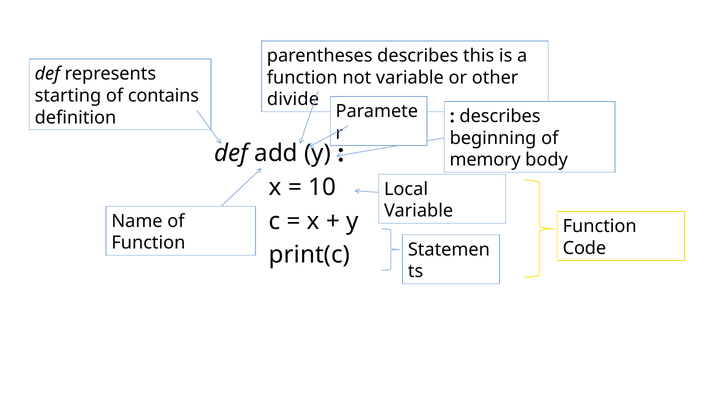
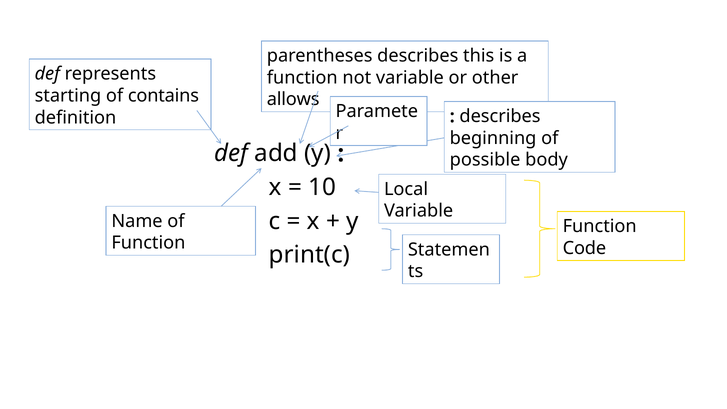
divide: divide -> allows (293, 99)
memory: memory -> possible (485, 160)
